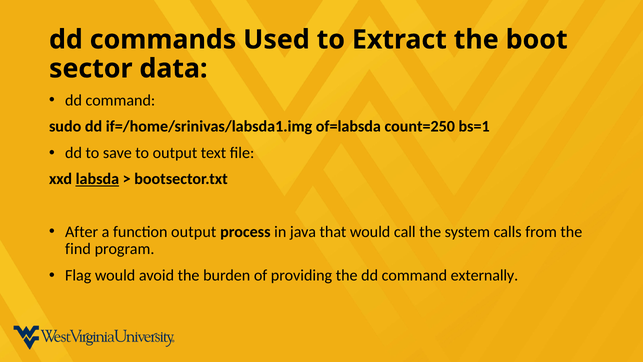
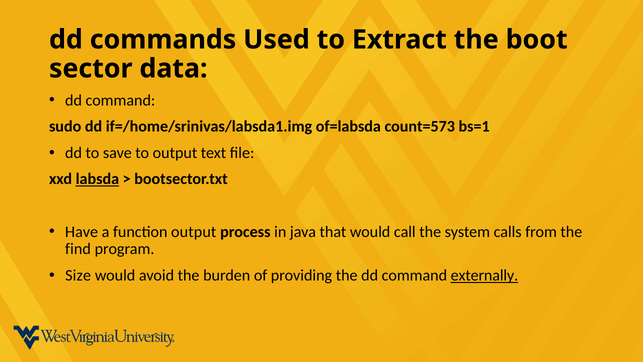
count=250: count=250 -> count=573 (420, 126)
After: After -> Have (82, 232)
Flag: Flag -> Size (78, 275)
externally underline: none -> present (484, 275)
